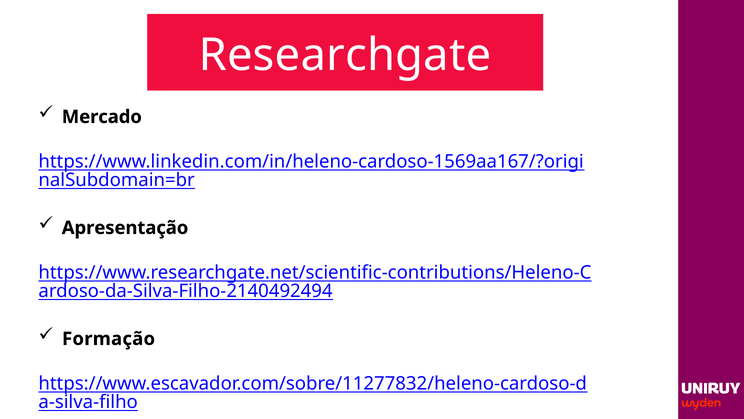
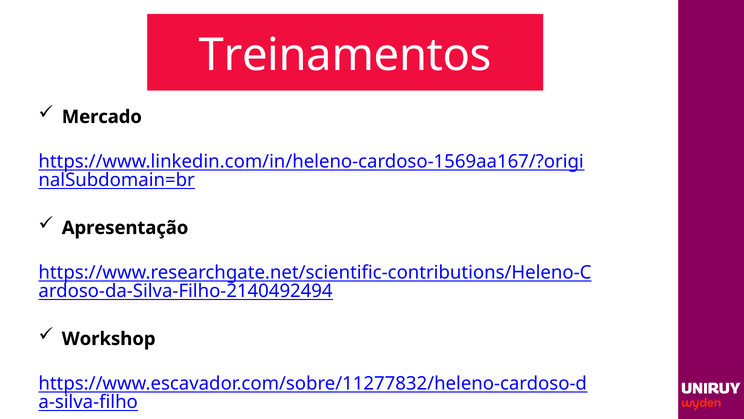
Researchgate: Researchgate -> Treinamentos (345, 55)
Formação: Formação -> Workshop (109, 338)
